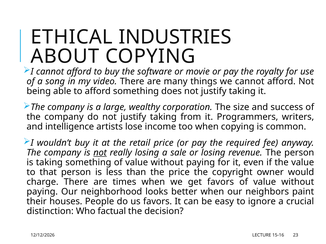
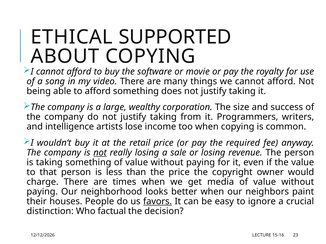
INDUSTRIES: INDUSTRIES -> SUPPORTED (175, 37)
get favors: favors -> media (221, 182)
favors underline: none -> present (158, 202)
